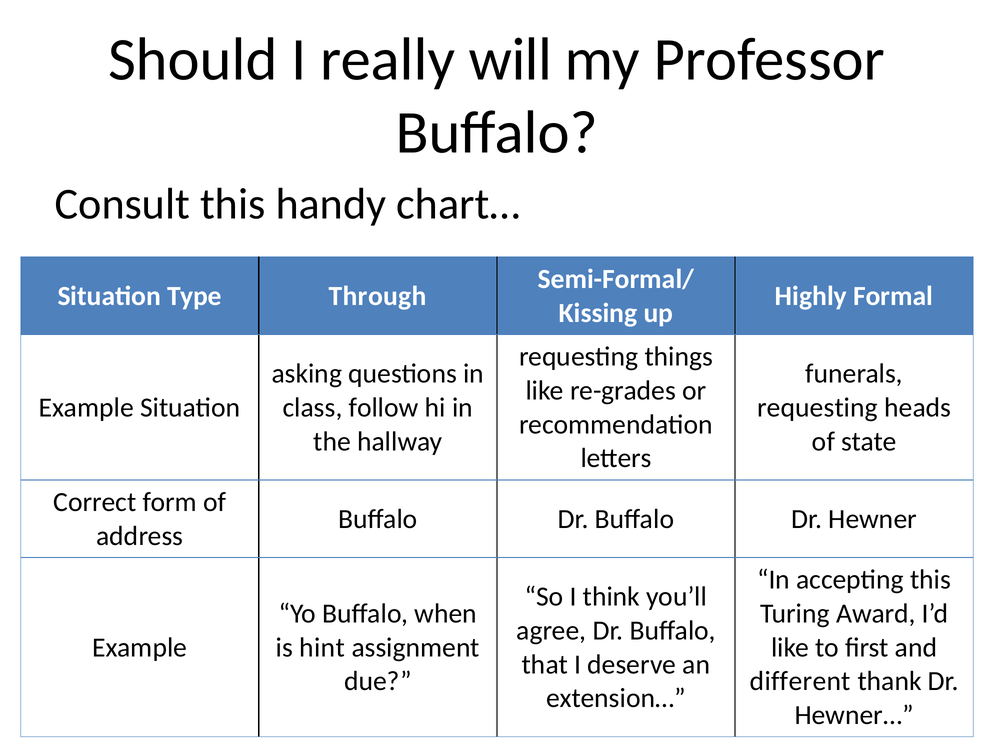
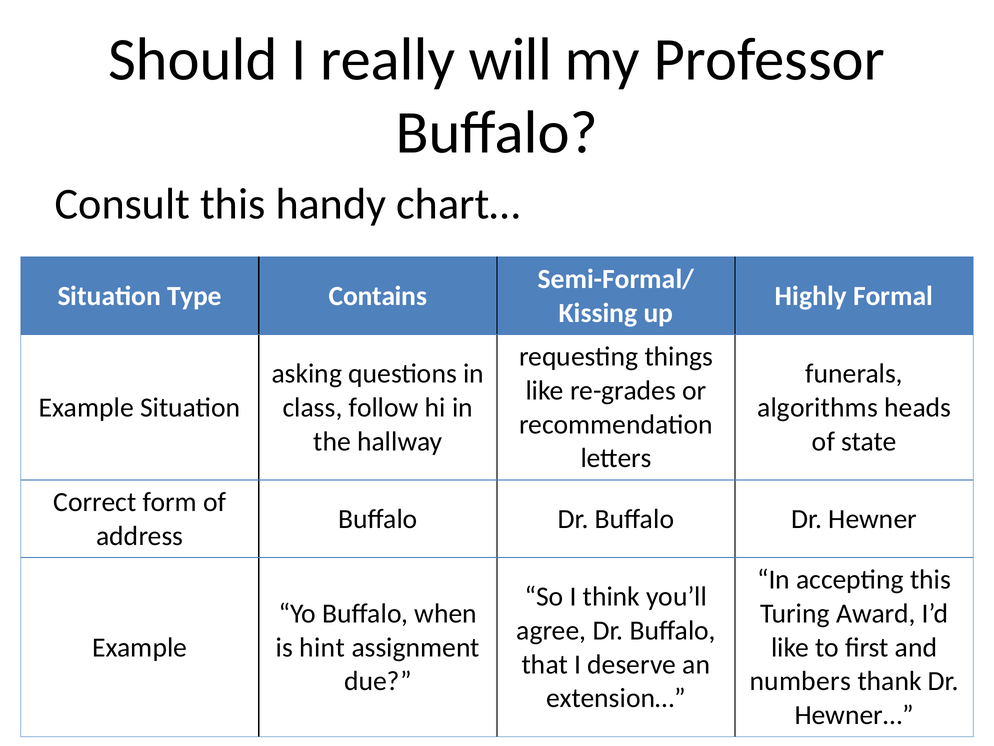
Through: Through -> Contains (378, 296)
requesting: requesting -> algorithms (818, 407)
different: different -> numbers (800, 681)
